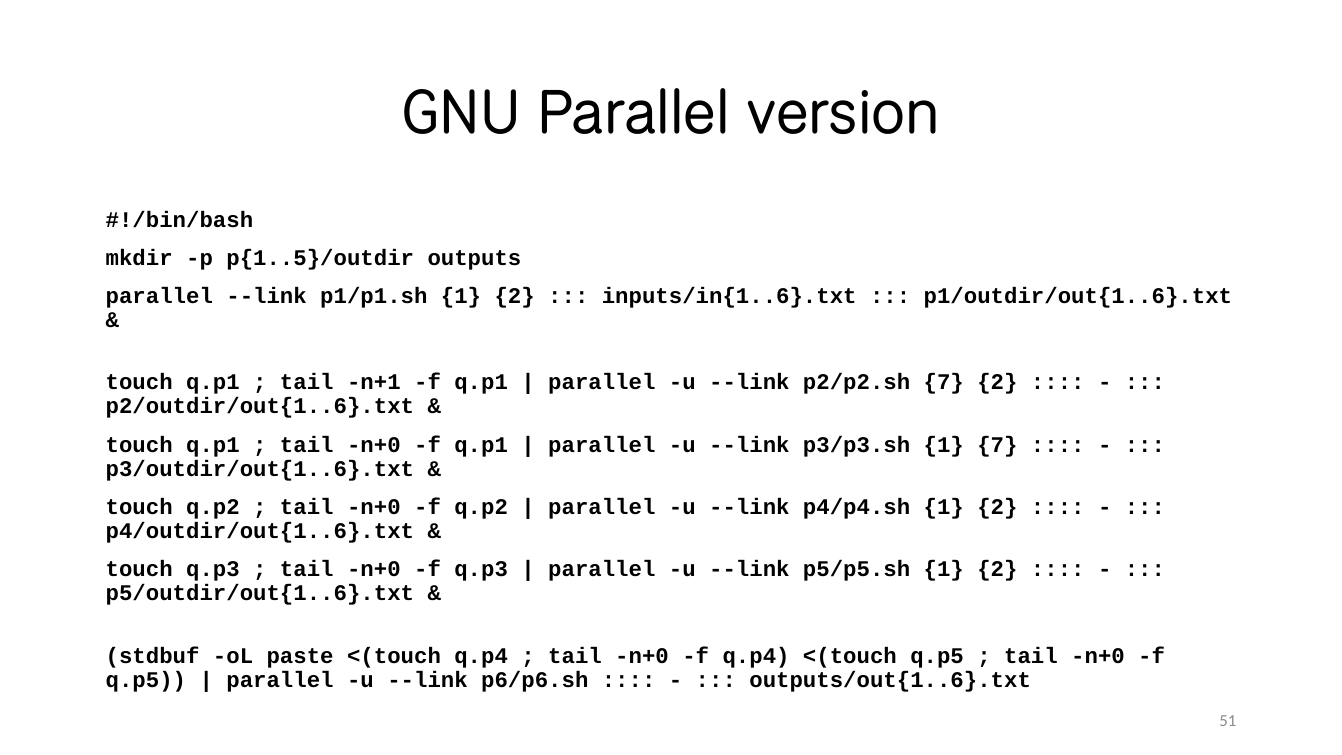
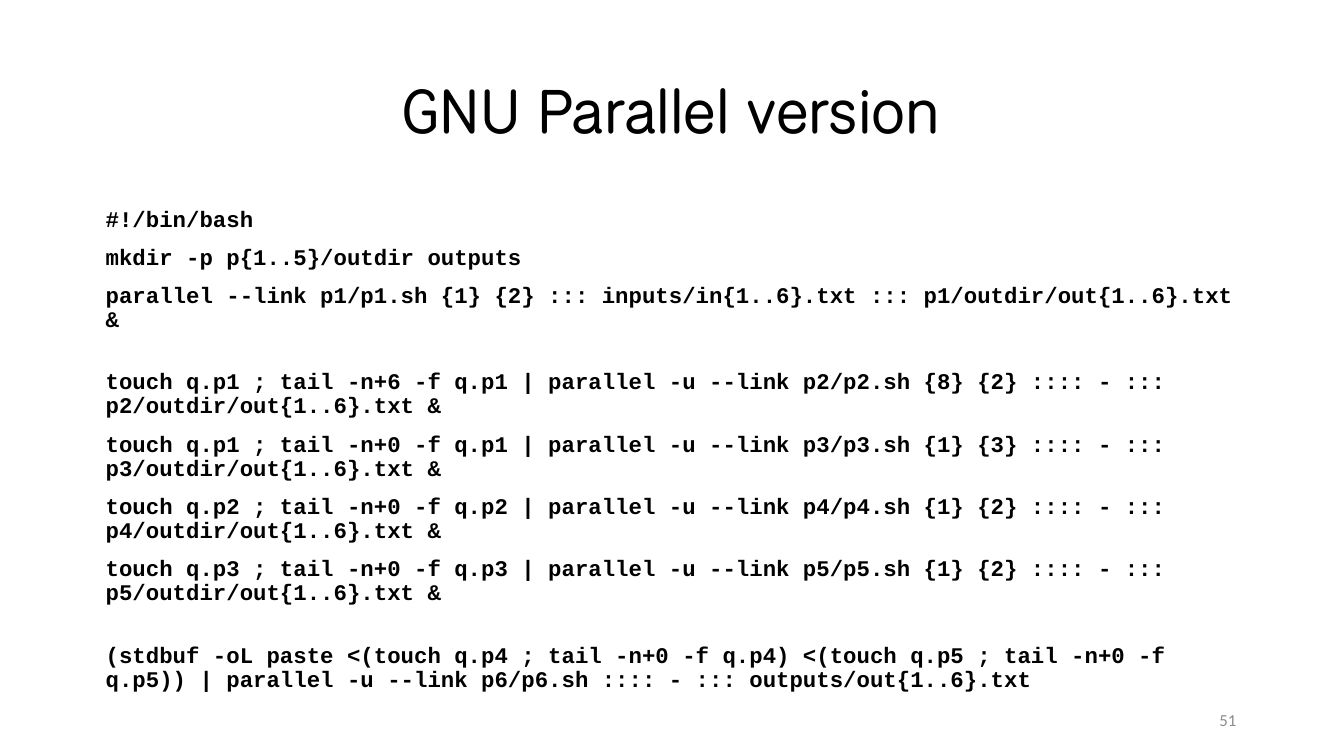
n+1: n+1 -> n+6 (374, 382)
p2/p2.sh 7: 7 -> 8 (944, 382)
1 7: 7 -> 3 (997, 445)
